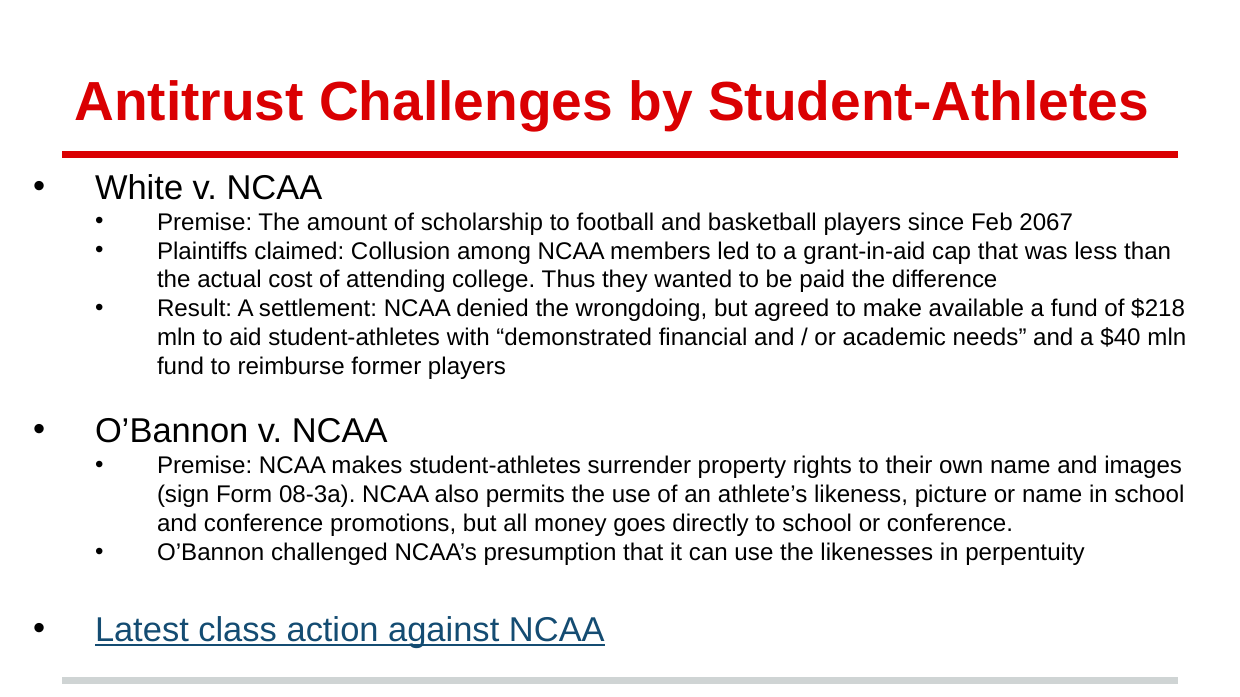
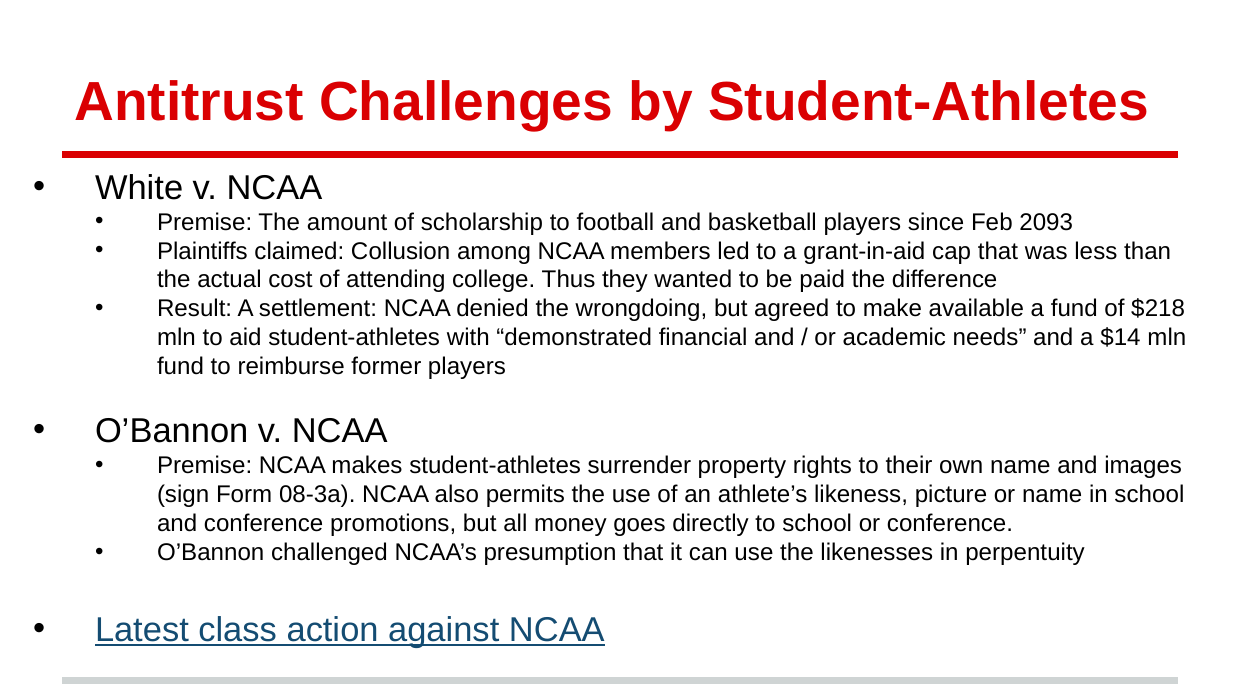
2067: 2067 -> 2093 (1046, 222)
$40: $40 -> $14 (1121, 338)
